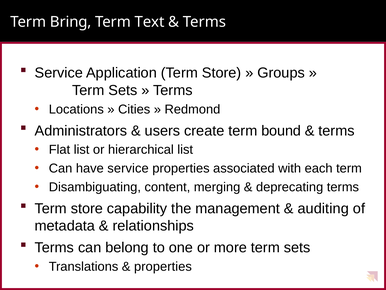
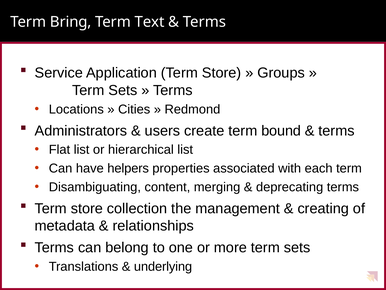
have service: service -> helpers (128, 168)
capability: capability -> collection (137, 208)
auditing: auditing -> creating (323, 208)
properties: properties -> underlying (163, 266)
